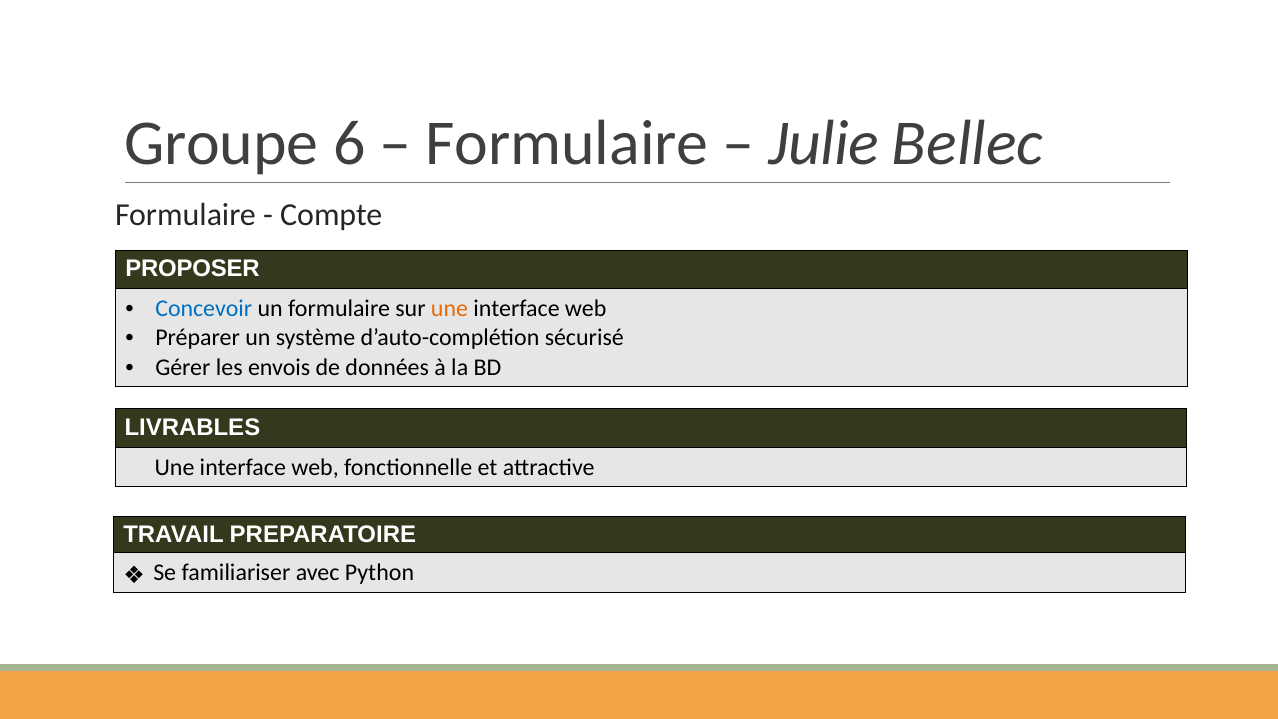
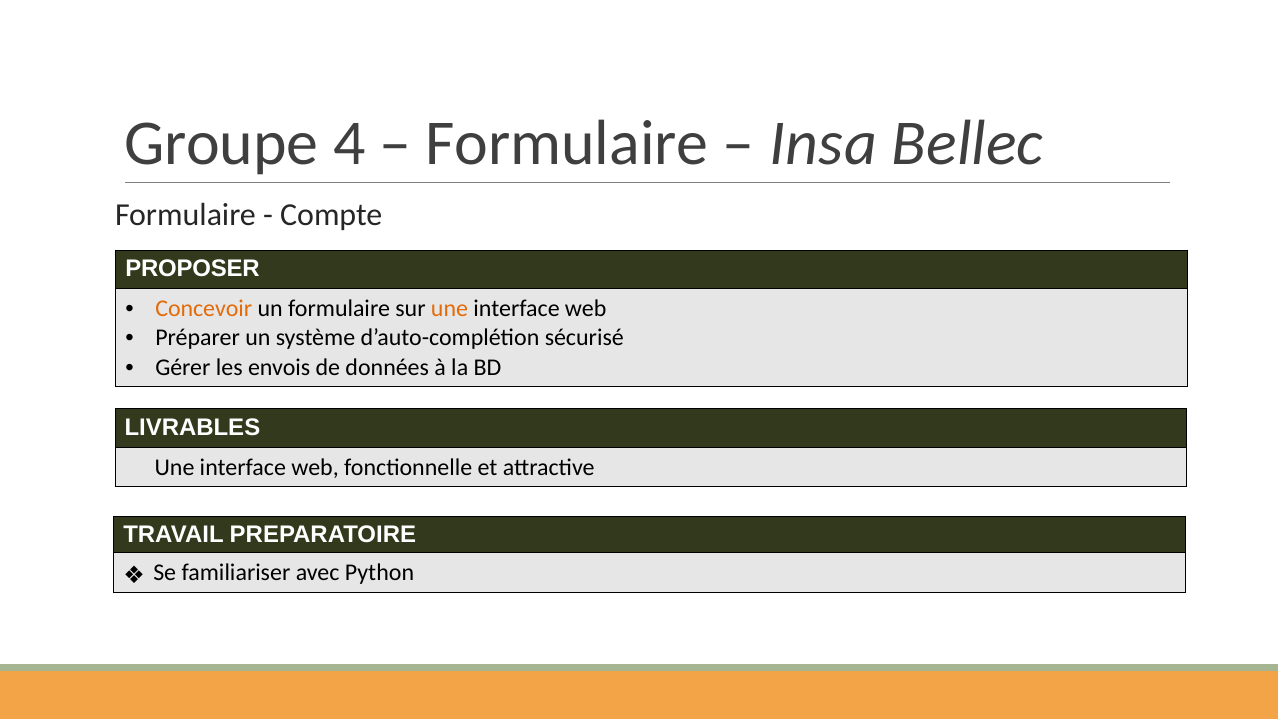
6: 6 -> 4 (349, 143)
Julie: Julie -> Insa (823, 143)
Concevoir colour: blue -> orange (204, 309)
